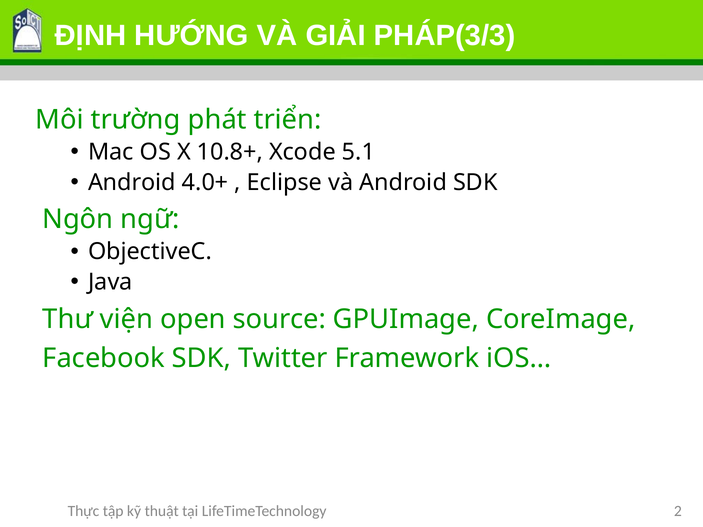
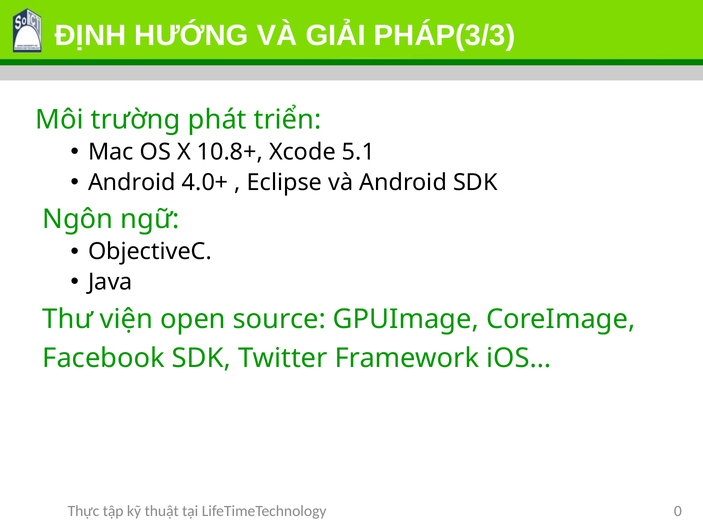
2: 2 -> 0 (678, 511)
